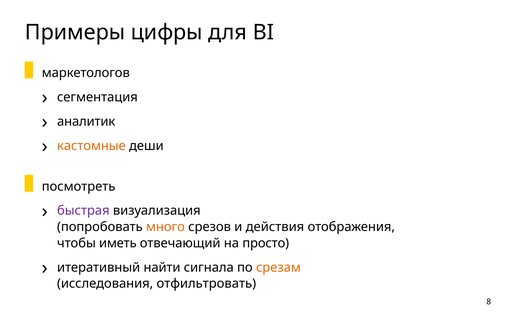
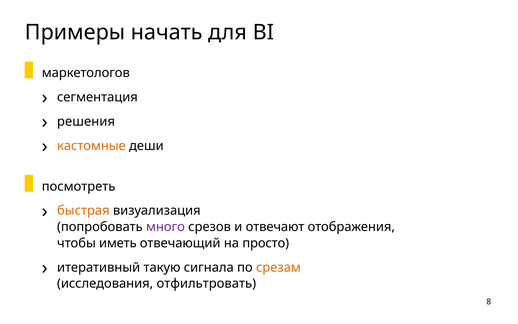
цифры: цифры -> начать (167, 32)
аналитик: аналитик -> решения (86, 121)
быстрая colour: purple -> orange (83, 211)
много colour: orange -> purple (165, 227)
действия: действия -> отвечают (275, 227)
найти: найти -> такую (162, 267)
